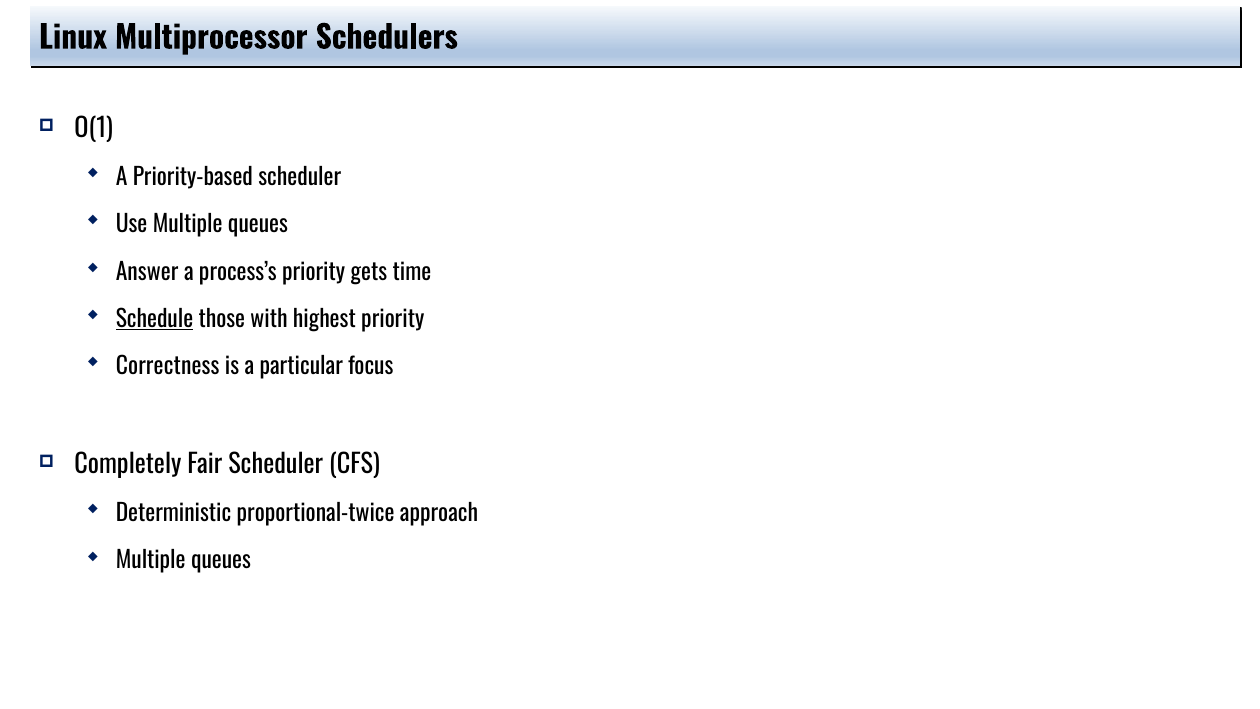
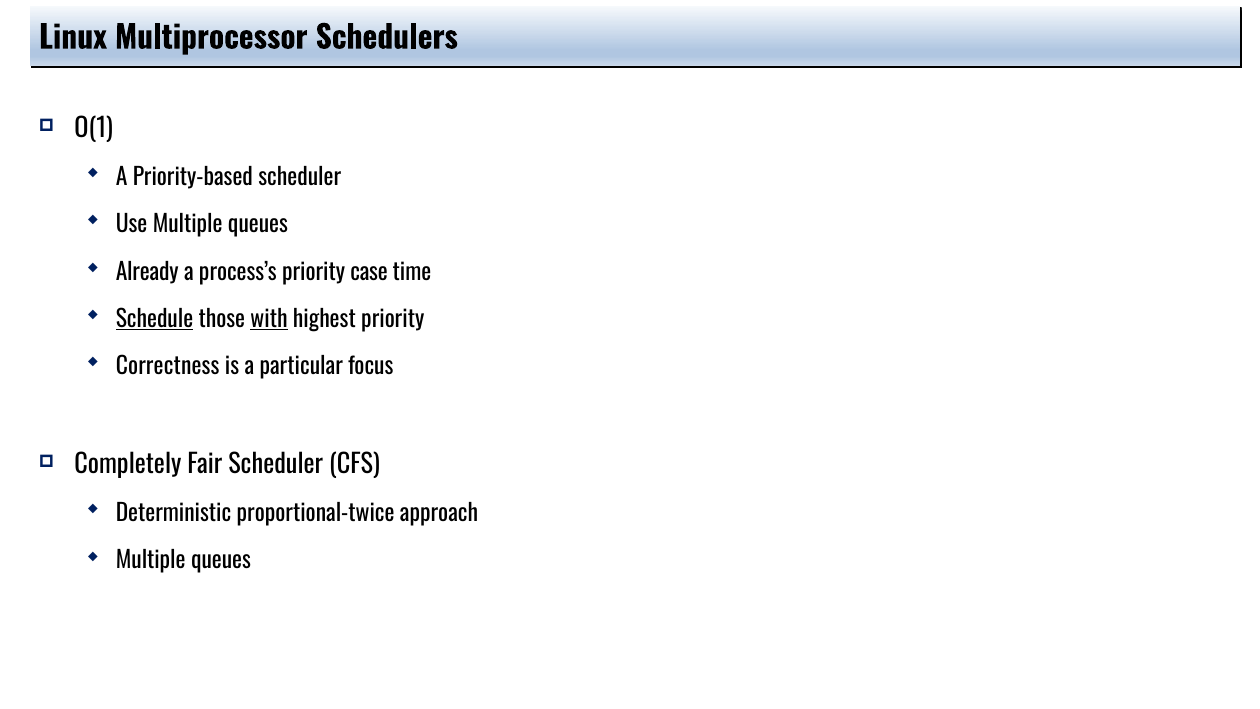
Answer: Answer -> Already (147, 272)
gets: gets -> case (369, 272)
with underline: none -> present (269, 319)
